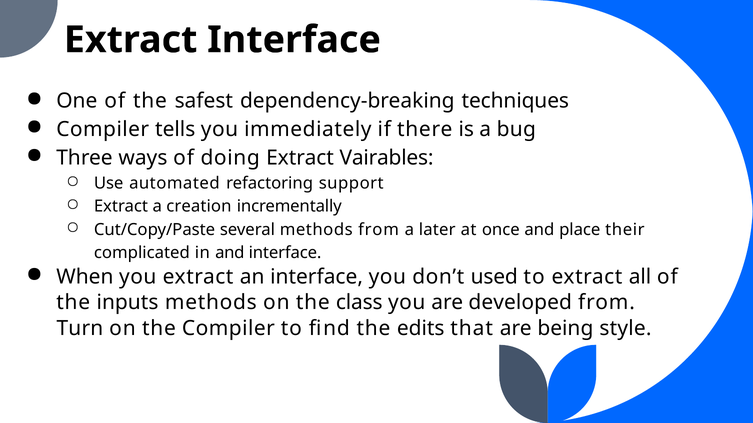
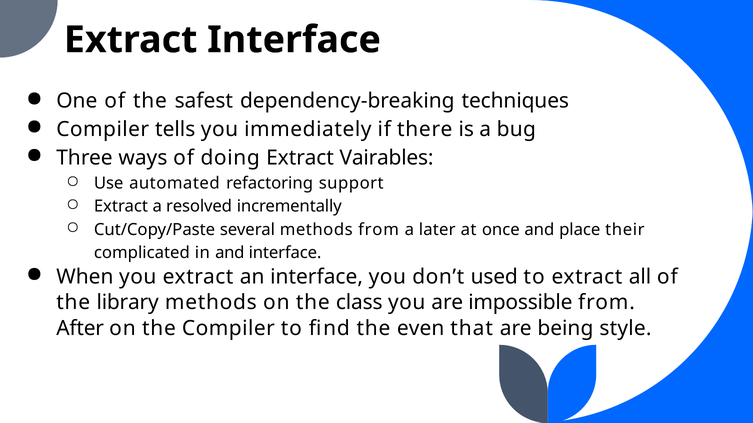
creation: creation -> resolved (199, 207)
inputs: inputs -> library (128, 303)
developed: developed -> impossible (520, 303)
Turn: Turn -> After (80, 329)
edits: edits -> even (421, 329)
